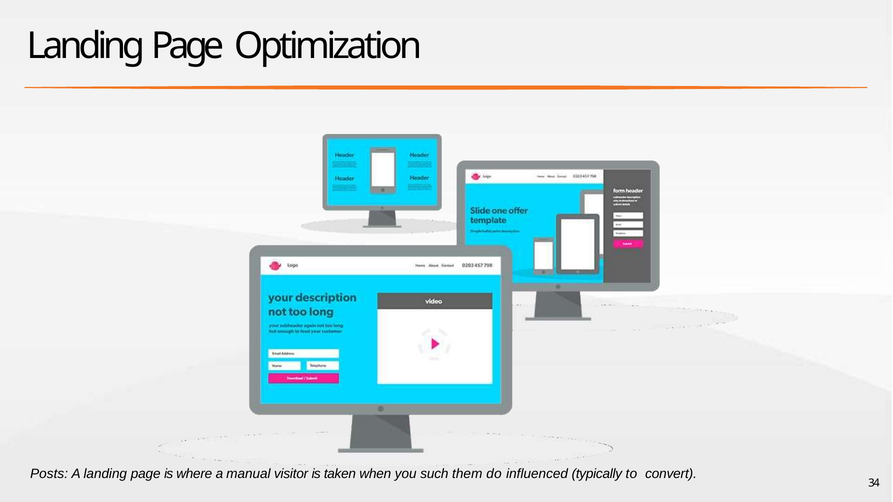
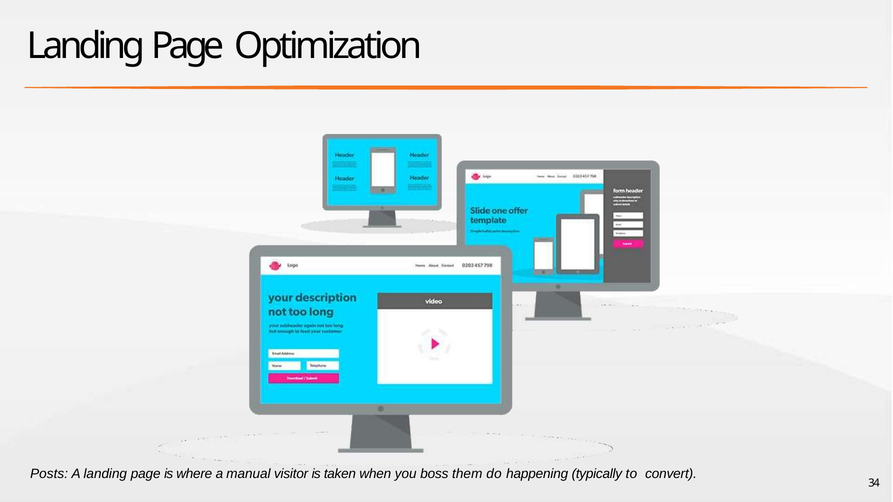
such: such -> boss (434, 474)
influenced: influenced -> happening (537, 474)
